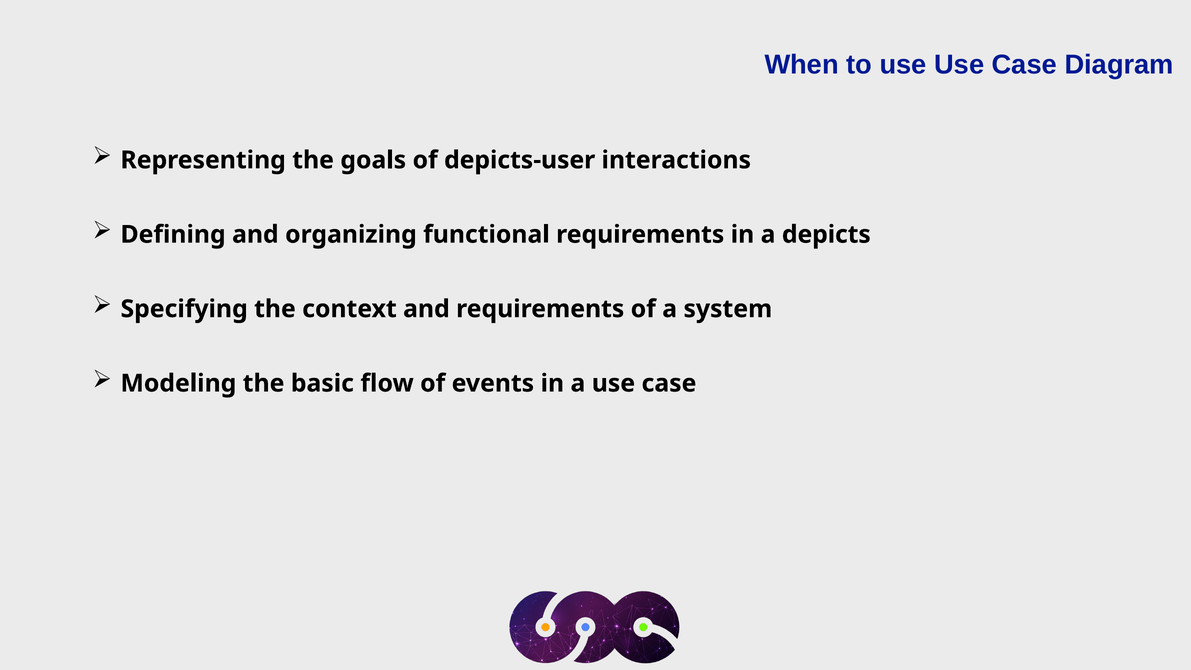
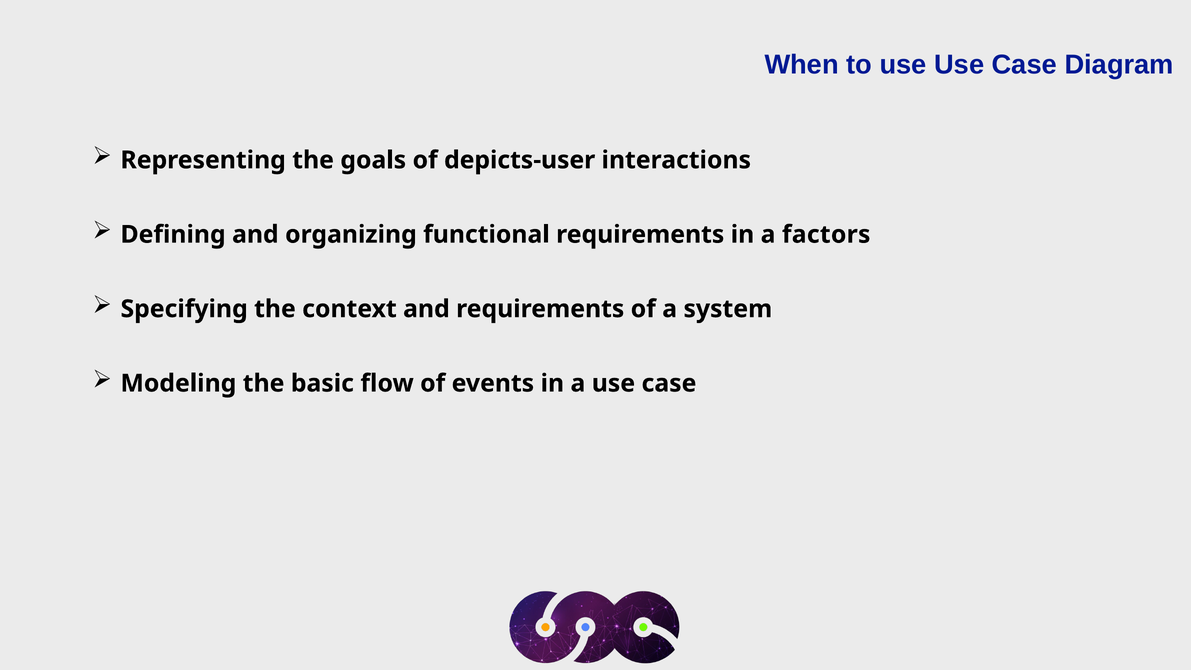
depicts: depicts -> factors (826, 235)
